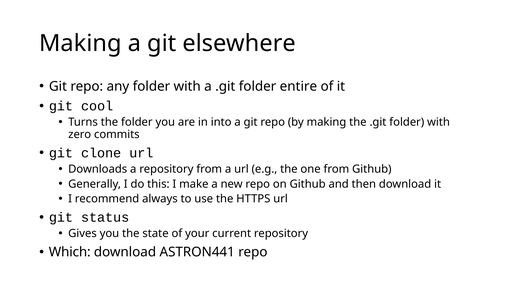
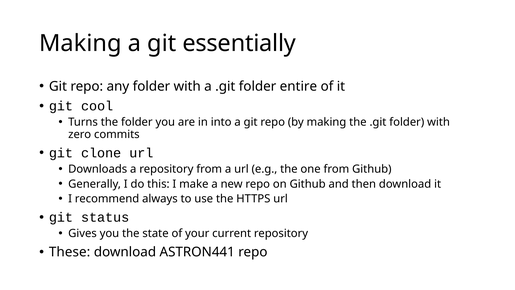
elsewhere: elsewhere -> essentially (239, 43)
Which: Which -> These (70, 252)
